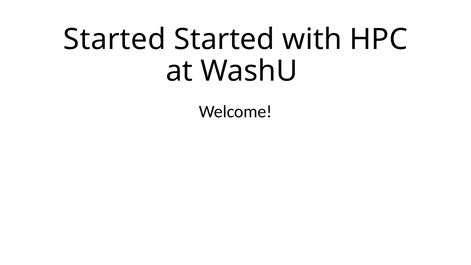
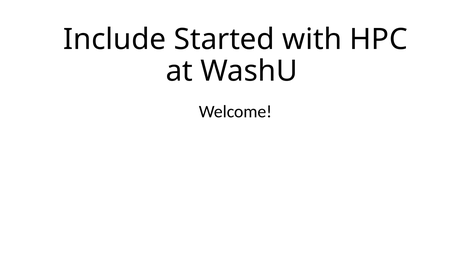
Started: Started -> Include (115, 39)
